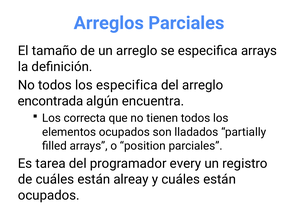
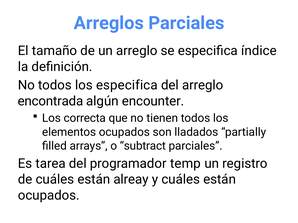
especifica arrays: arrays -> índice (259, 51)
encuentra: encuentra -> encounter (153, 101)
position: position -> subtract (143, 146)
every: every -> temp (185, 164)
